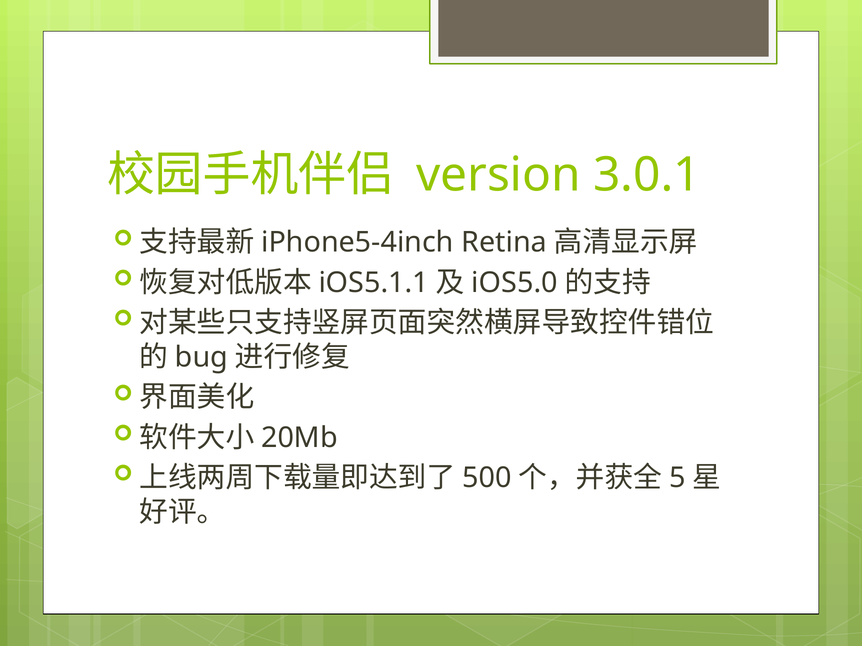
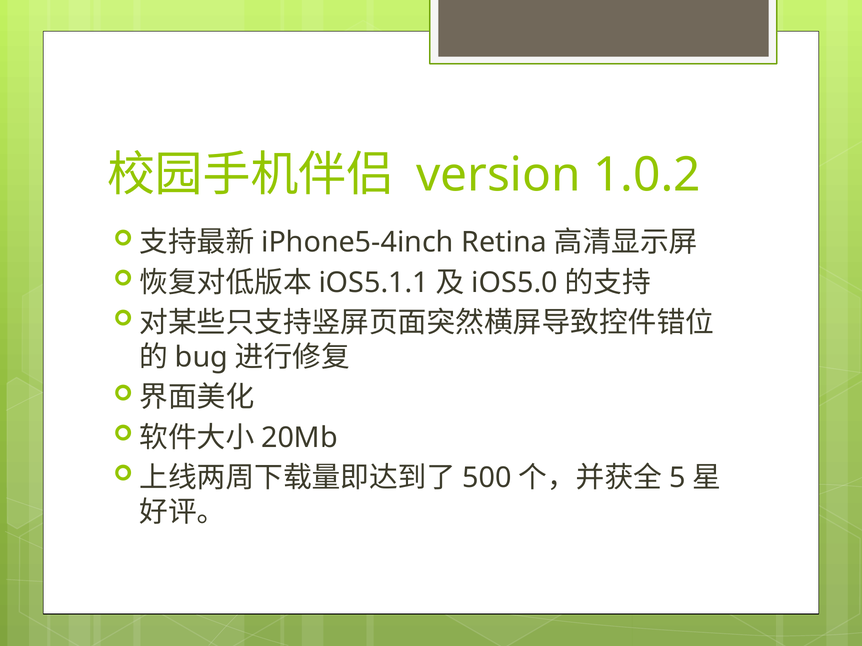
3.0.1: 3.0.1 -> 1.0.2 (647, 175)
